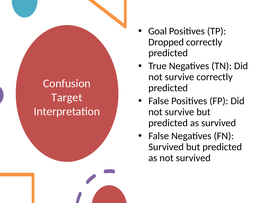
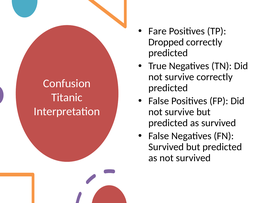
Goal: Goal -> Fare (157, 31)
Target: Target -> Titanic (67, 98)
